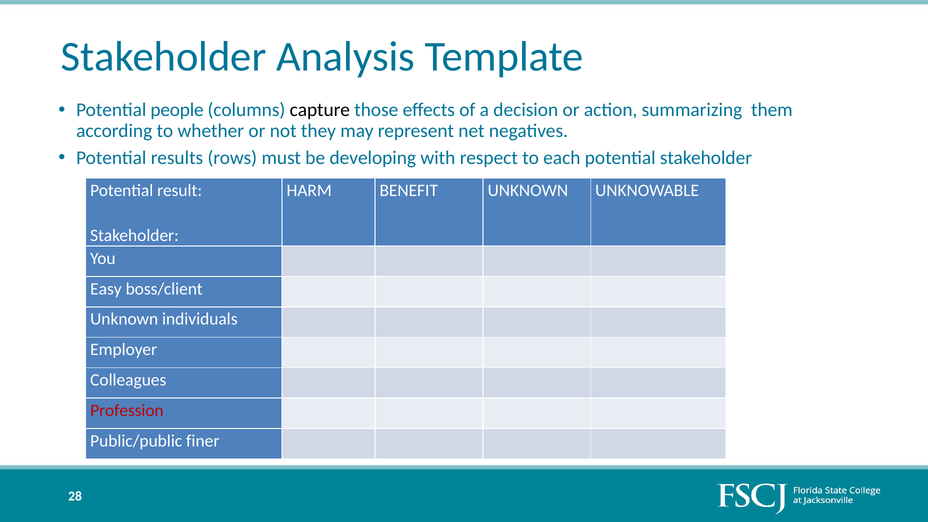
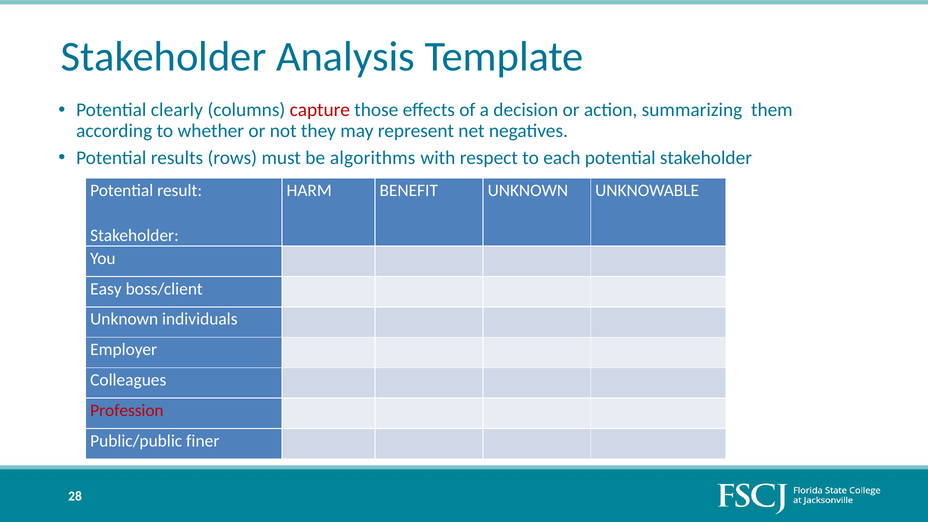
people: people -> clearly (177, 110)
capture colour: black -> red (320, 110)
developing: developing -> algorithms (373, 158)
